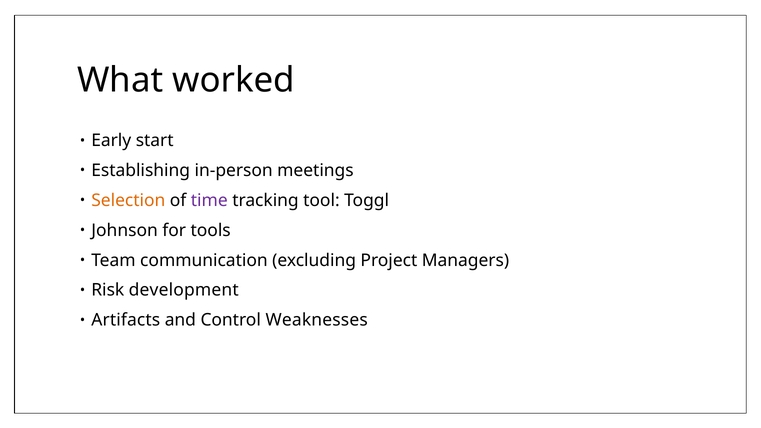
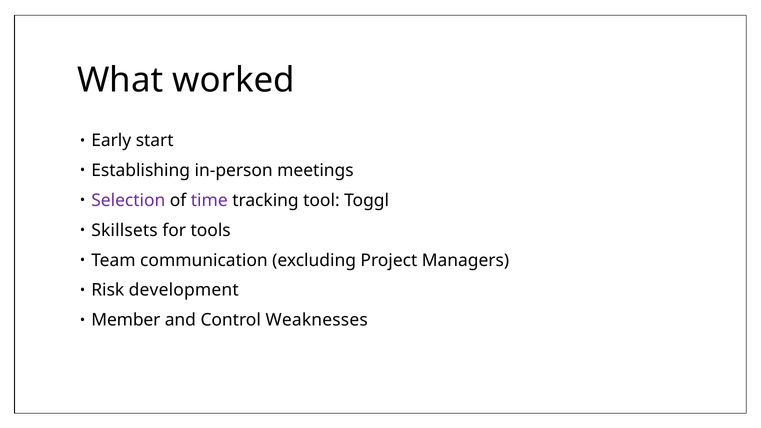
Selection colour: orange -> purple (128, 200)
Johnson: Johnson -> Skillsets (125, 230)
Artifacts: Artifacts -> Member (126, 320)
